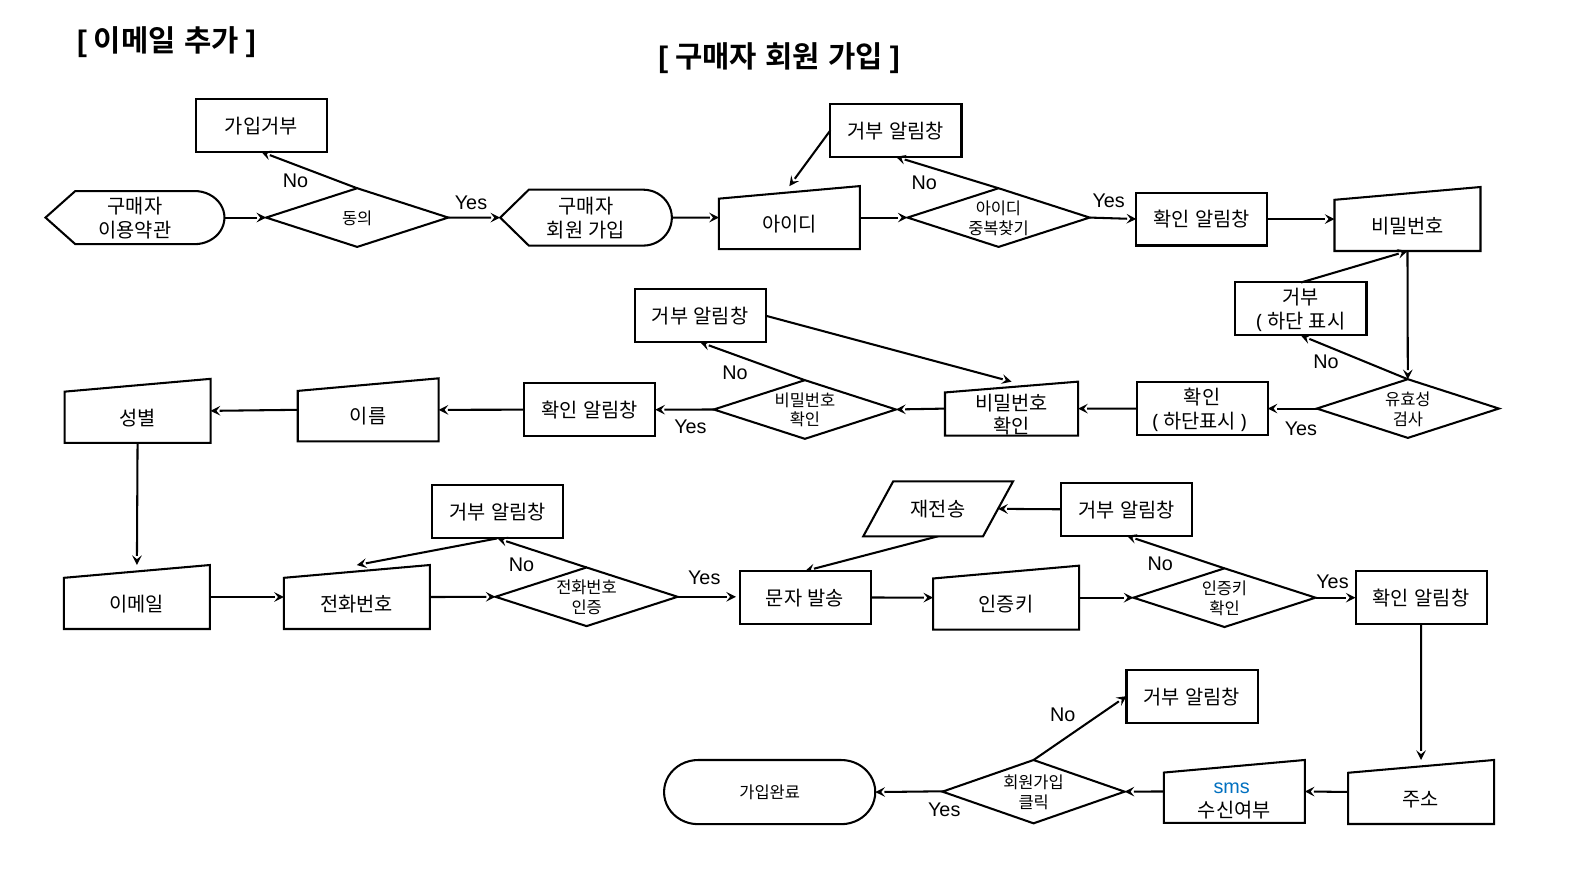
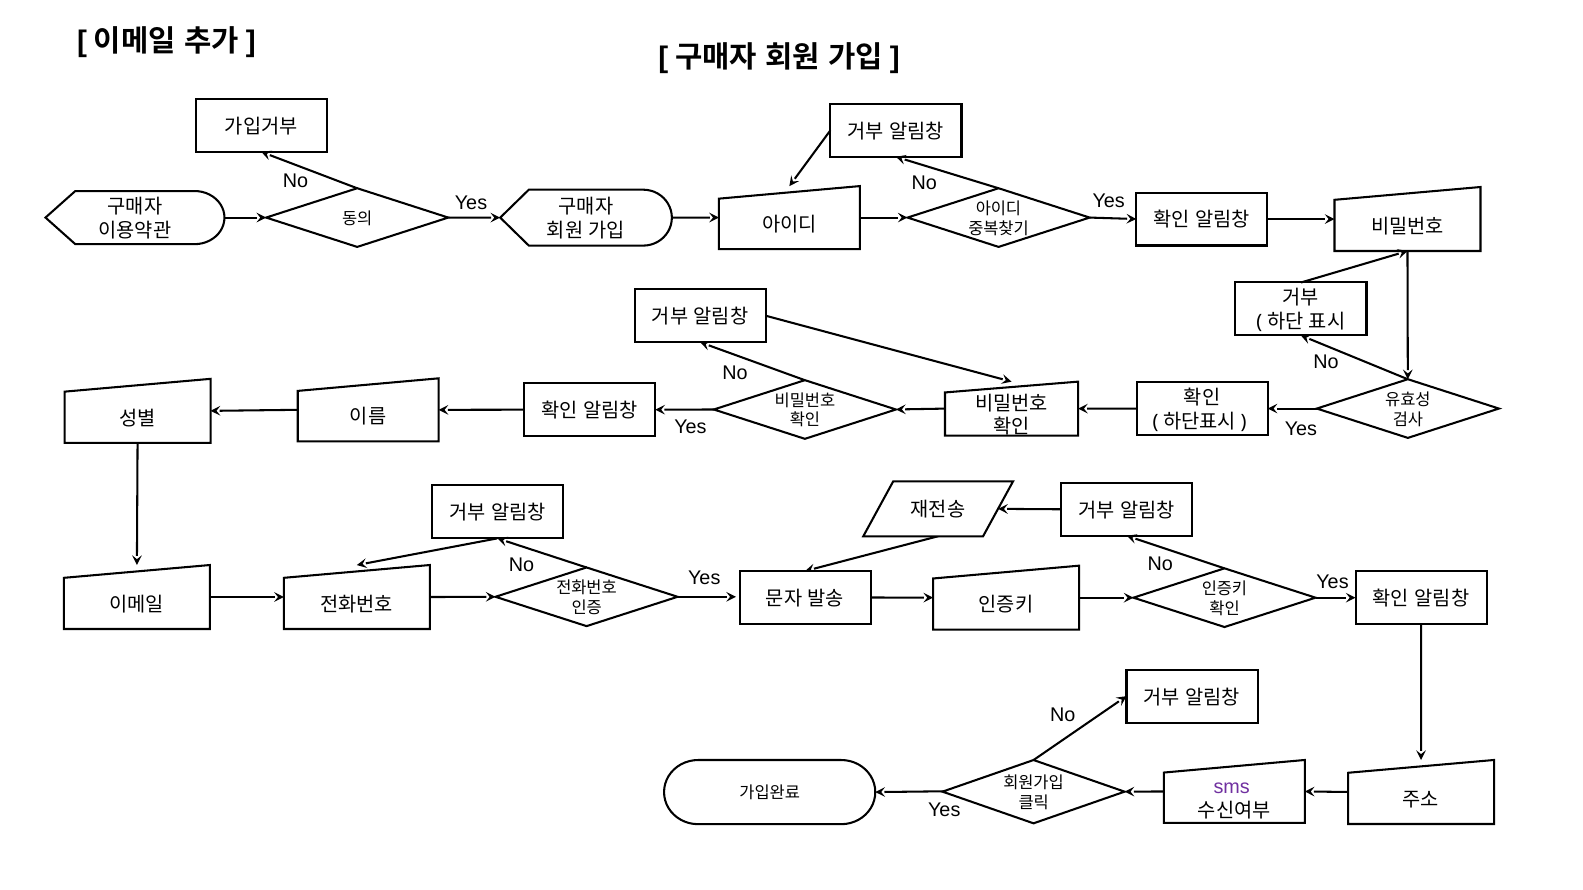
sms colour: blue -> purple (1232, 788)
